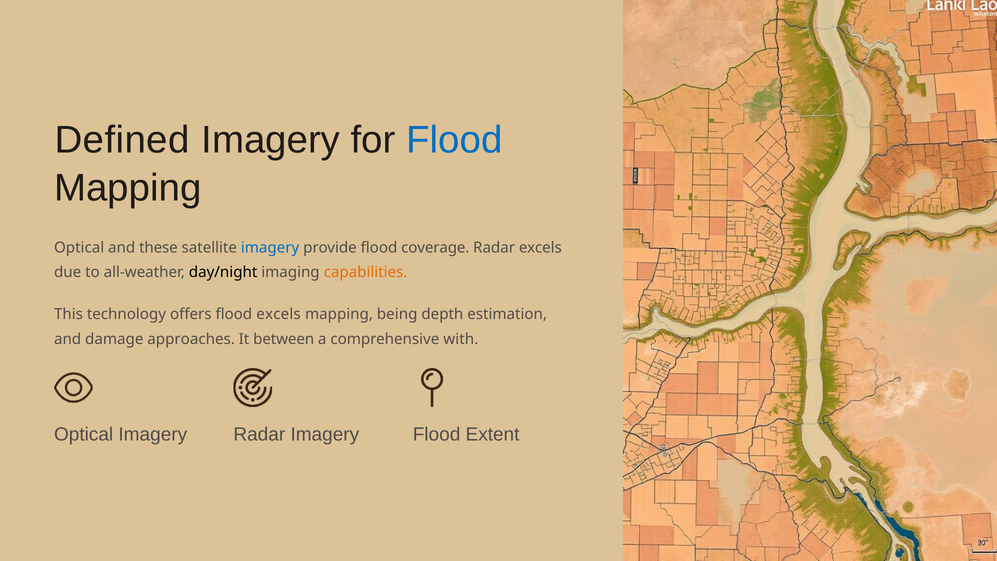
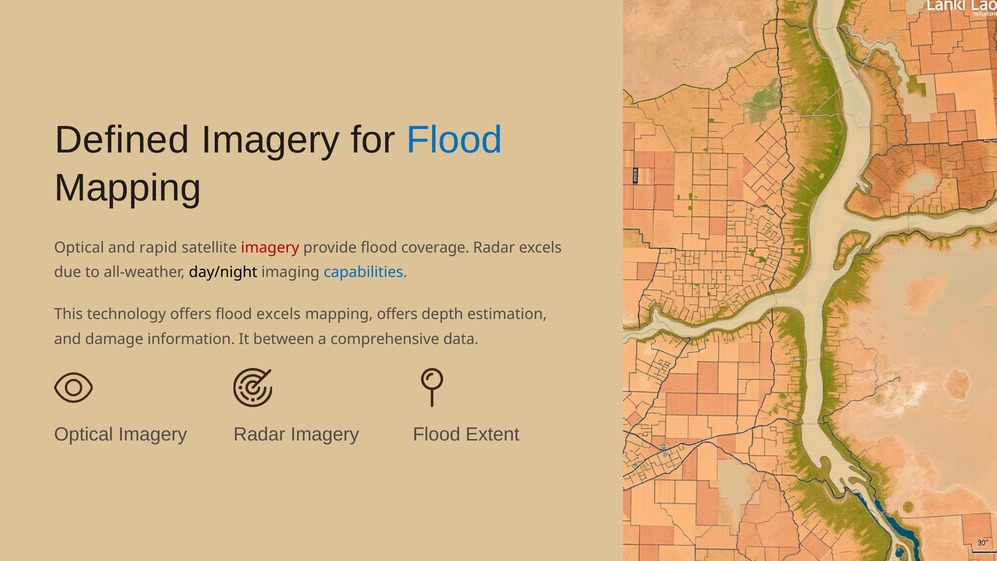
these: these -> rapid (158, 247)
imagery colour: blue -> red (270, 247)
capabilities colour: orange -> blue (366, 272)
mapping being: being -> offers (397, 314)
approaches: approaches -> information (191, 339)
with: with -> data (461, 339)
